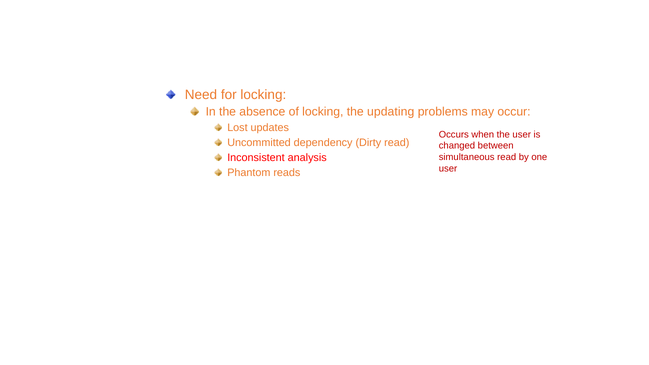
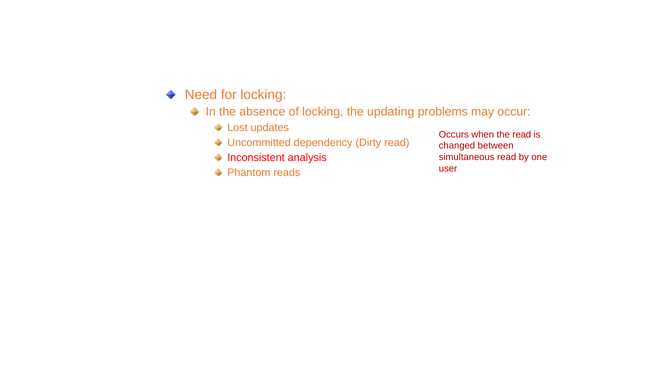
the user: user -> read (522, 134)
